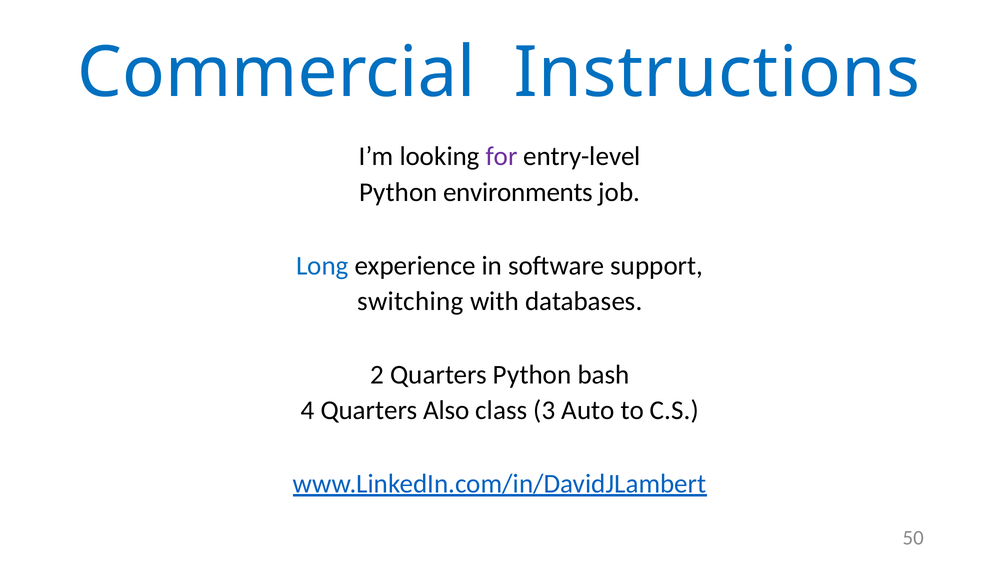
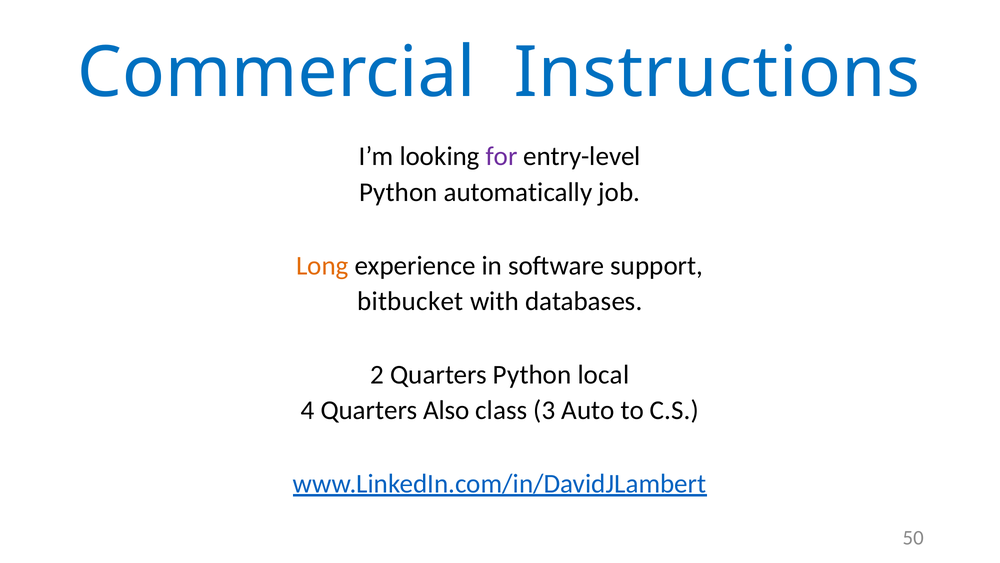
environments: environments -> automatically (518, 192)
Long colour: blue -> orange (322, 265)
switching: switching -> bitbucket (410, 301)
bash: bash -> local (603, 374)
